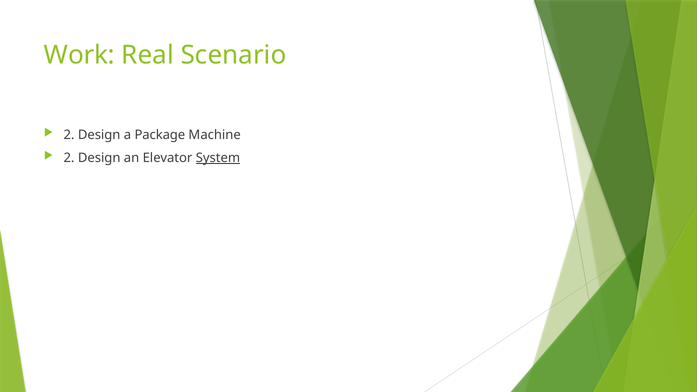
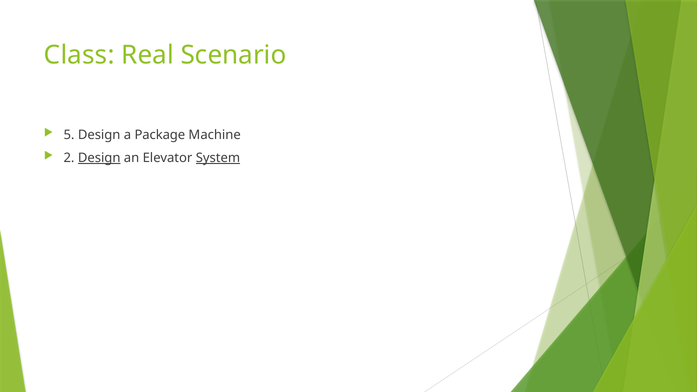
Work: Work -> Class (79, 55)
2: 2 -> 5 (69, 135)
Design underline: none -> present (99, 158)
